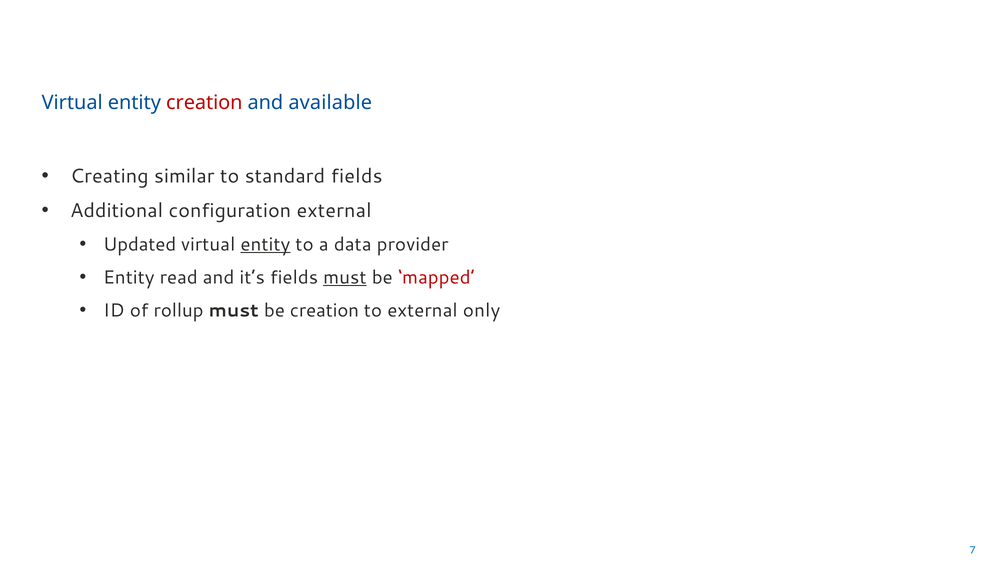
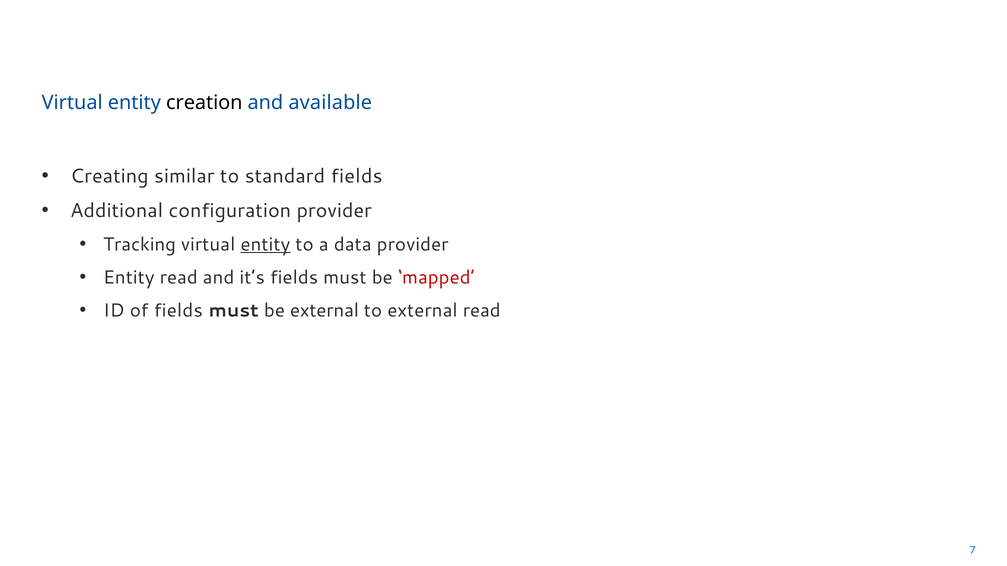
creation colour: red -> black (204, 103)
configuration external: external -> provider (334, 211)
Updated: Updated -> Tracking (140, 245)
must underline: present -> none (345, 278)
of rollup: rollup -> fields (178, 311)
be creation: creation -> external (324, 311)
external only: only -> read (482, 311)
